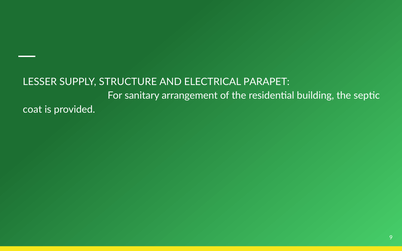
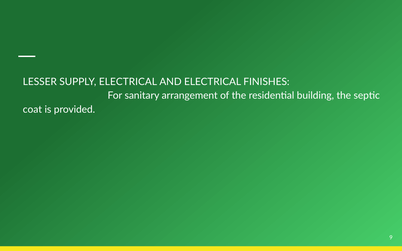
SUPPLY STRUCTURE: STRUCTURE -> ELECTRICAL (128, 82)
PARAPET: PARAPET -> FINISHES (266, 82)
